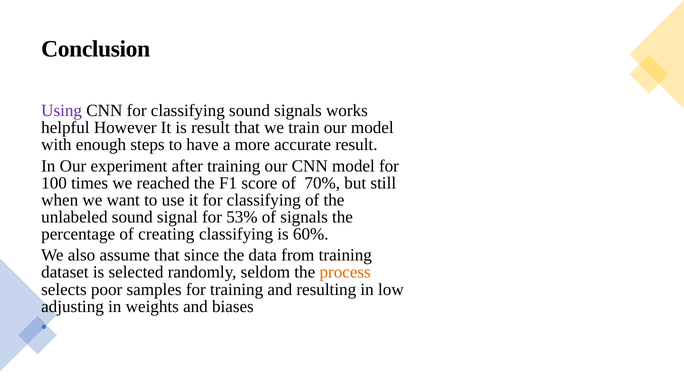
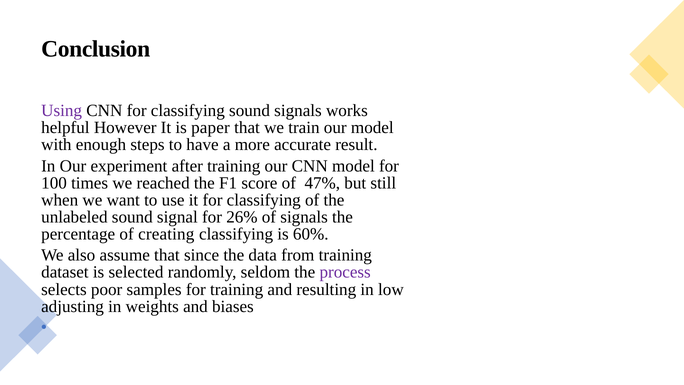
is result: result -> paper (210, 128)
70%: 70% -> 47% (322, 183)
53%: 53% -> 26% (242, 217)
process colour: orange -> purple (345, 272)
